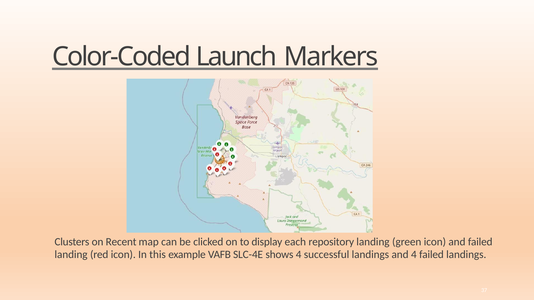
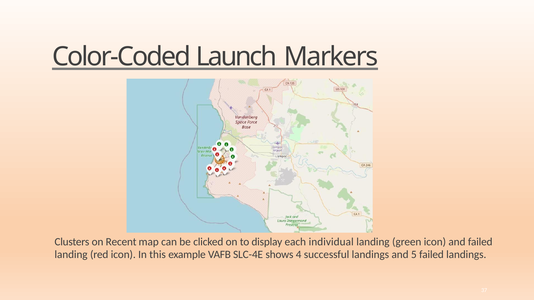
repository: repository -> individual (331, 242)
and 4: 4 -> 5 (414, 255)
